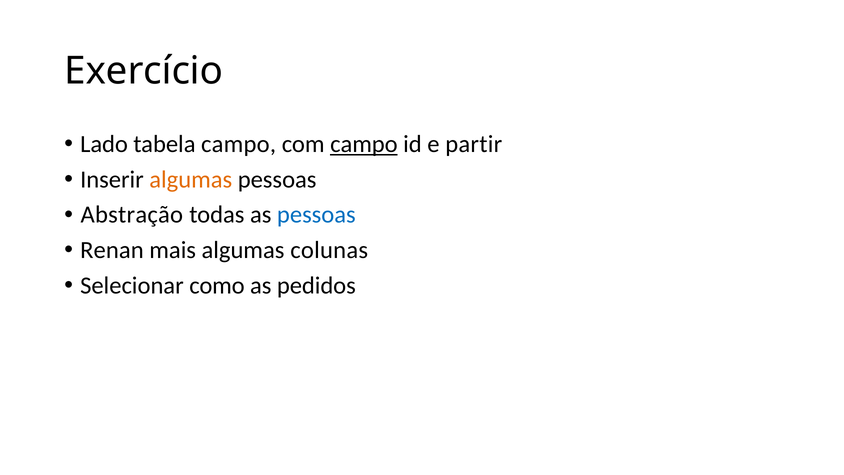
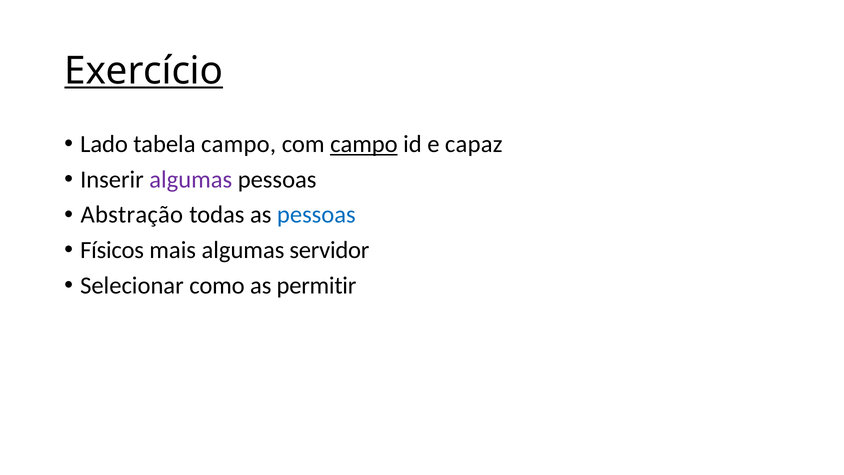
Exercício underline: none -> present (144, 71)
partir: partir -> capaz (474, 144)
algumas colour: orange -> purple (191, 179)
Renan: Renan -> Físicos (112, 250)
colunas: colunas -> servidor (329, 250)
pedidos: pedidos -> permitir (316, 286)
